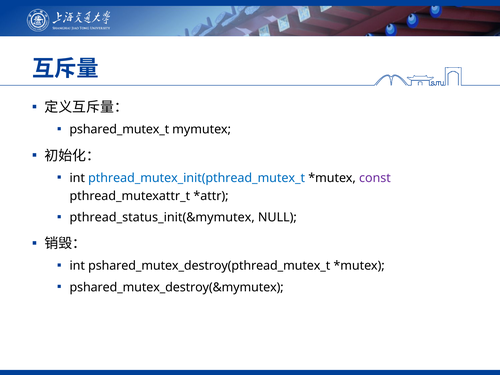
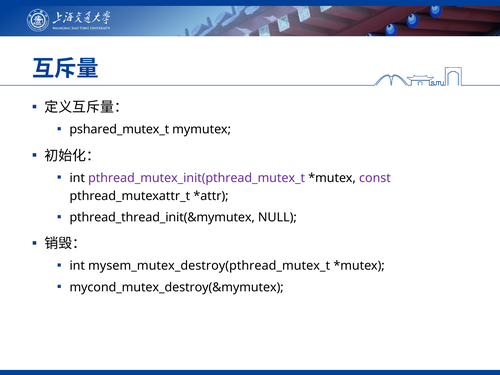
pthread_mutex_init(pthread_mutex_t colour: blue -> purple (197, 178)
pthread_status_init(&mymutex: pthread_status_init(&mymutex -> pthread_thread_init(&mymutex (162, 217)
pshared_mutex_destroy(pthread_mutex_t: pshared_mutex_destroy(pthread_mutex_t -> mysem_mutex_destroy(pthread_mutex_t (209, 266)
pshared_mutex_destroy(&mymutex: pshared_mutex_destroy(&mymutex -> mycond_mutex_destroy(&mymutex (177, 287)
